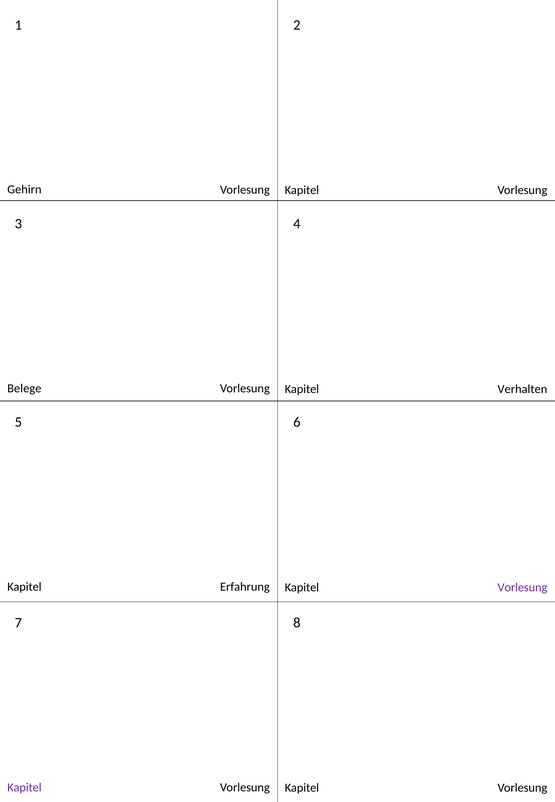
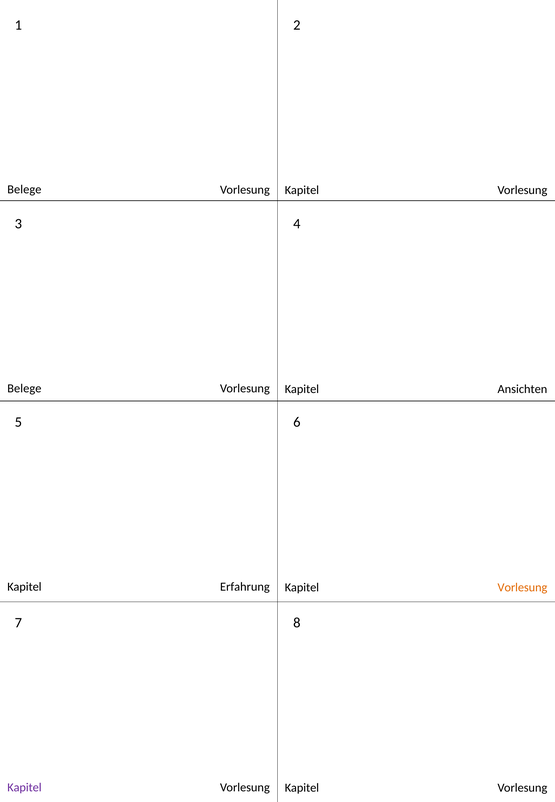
Gehirn: Gehirn -> Belege (24, 189)
Verhalten: Verhalten -> Ansichten (522, 389)
Vorlesung colour: purple -> orange (522, 587)
